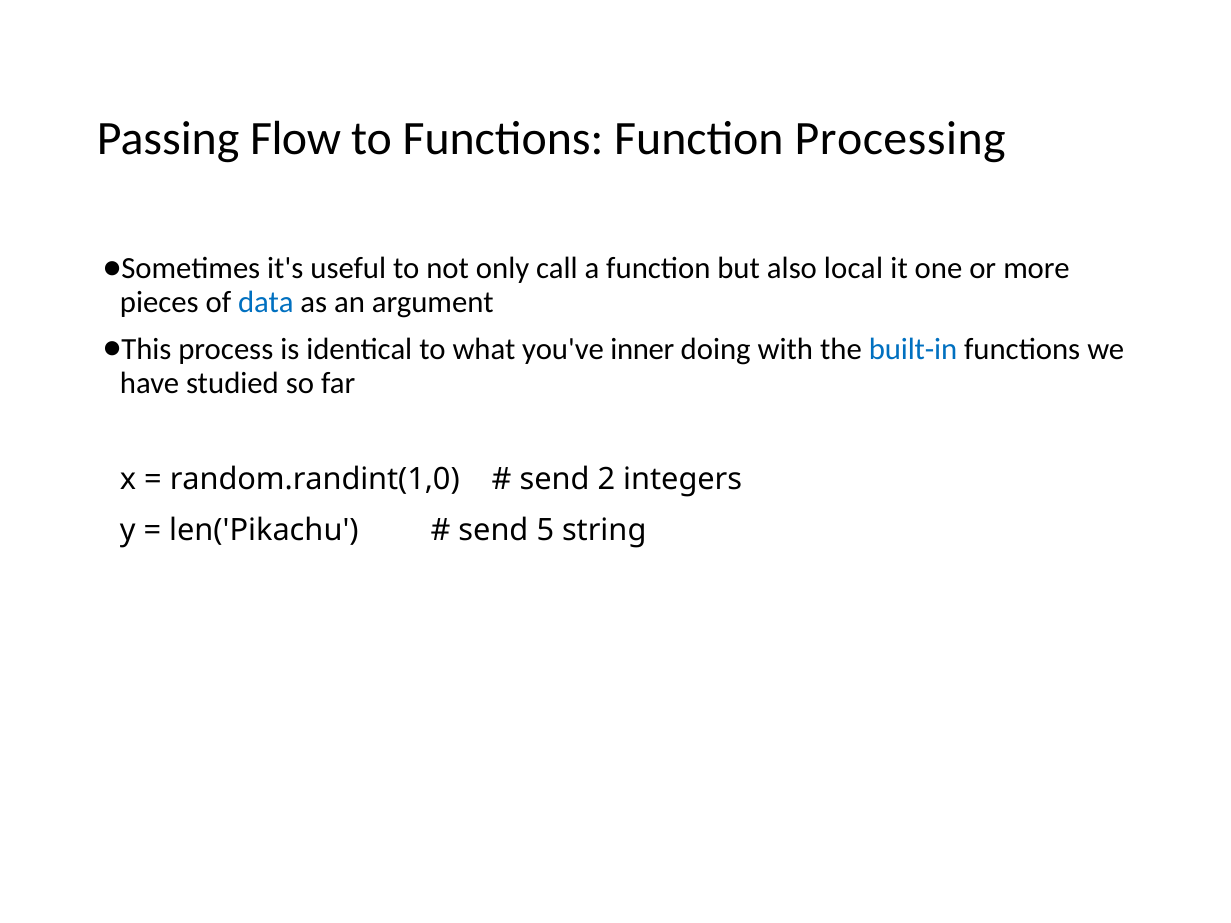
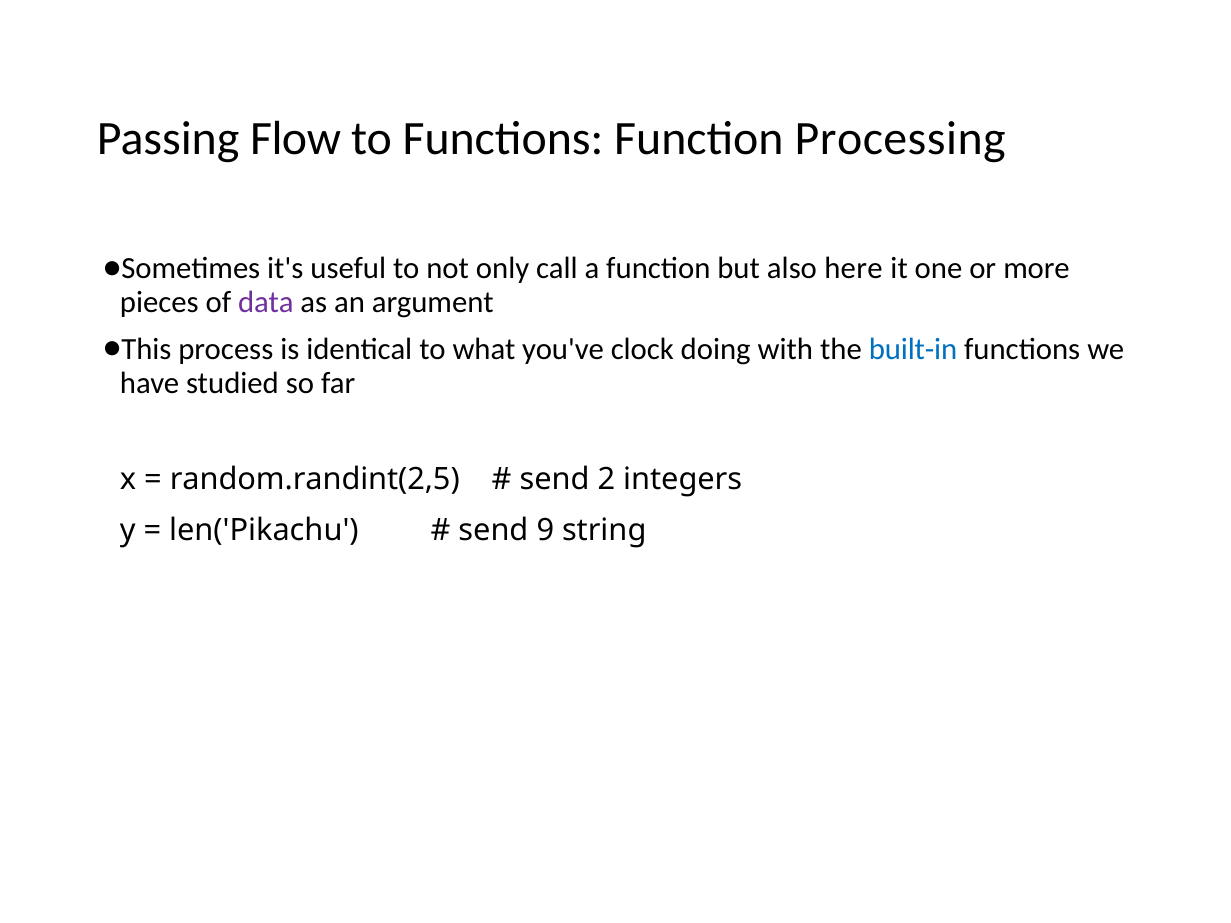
local: local -> here (853, 269)
data colour: blue -> purple (266, 303)
inner: inner -> clock (642, 349)
random.randint(1,0: random.randint(1,0 -> random.randint(2,5 (315, 480)
5: 5 -> 9 (545, 530)
